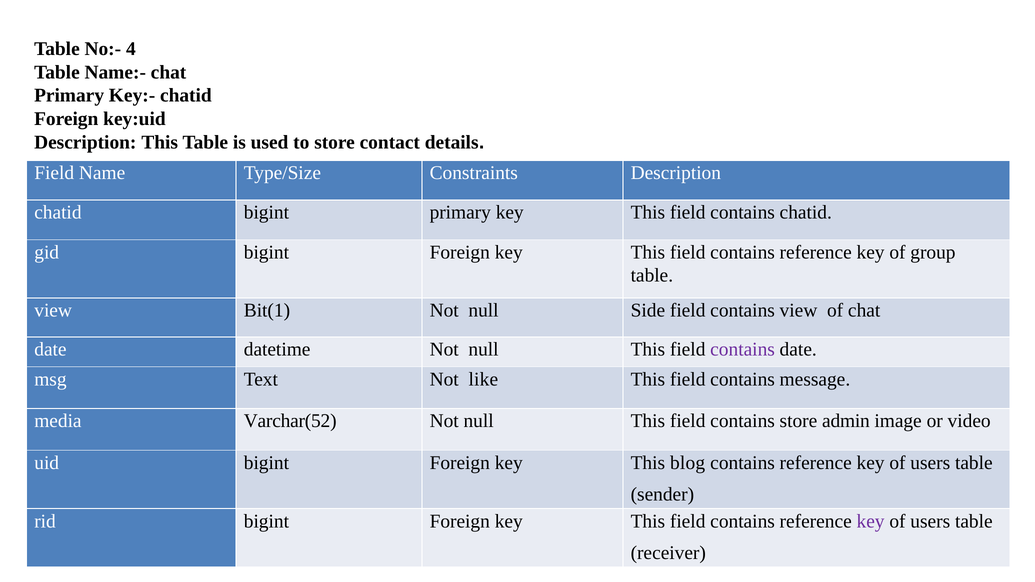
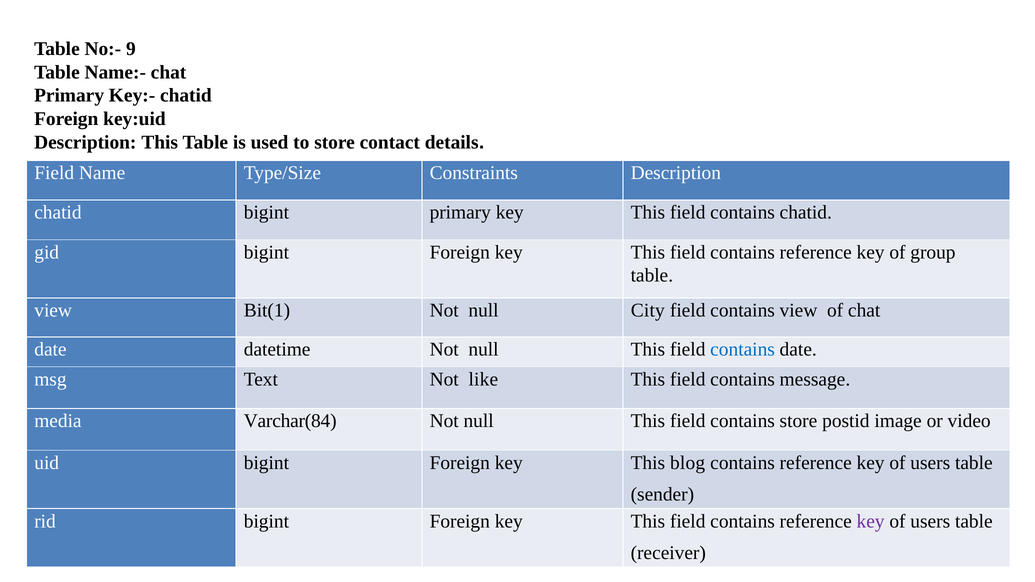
4: 4 -> 9 (131, 49)
Side: Side -> City (648, 311)
contains colour: purple -> blue (743, 349)
Varchar(52: Varchar(52 -> Varchar(84 (290, 421)
admin: admin -> postid (846, 421)
